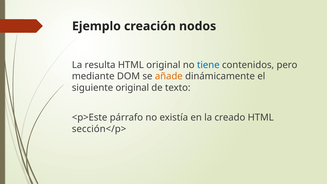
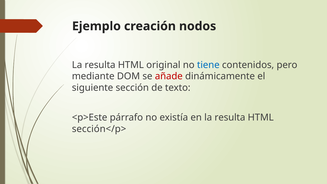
añade colour: orange -> red (169, 76)
siguiente original: original -> sección (132, 88)
en la creado: creado -> resulta (230, 117)
